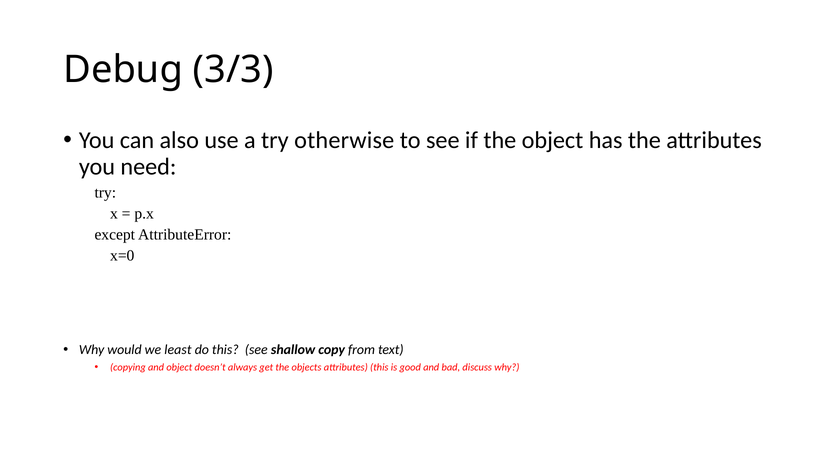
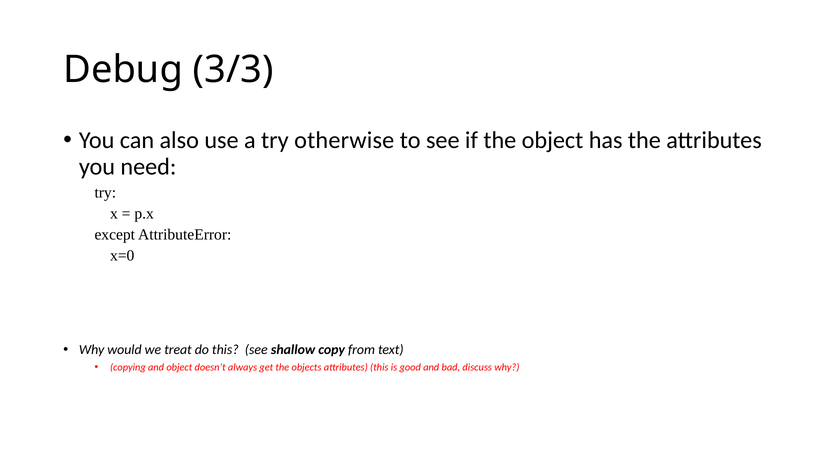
least: least -> treat (178, 350)
